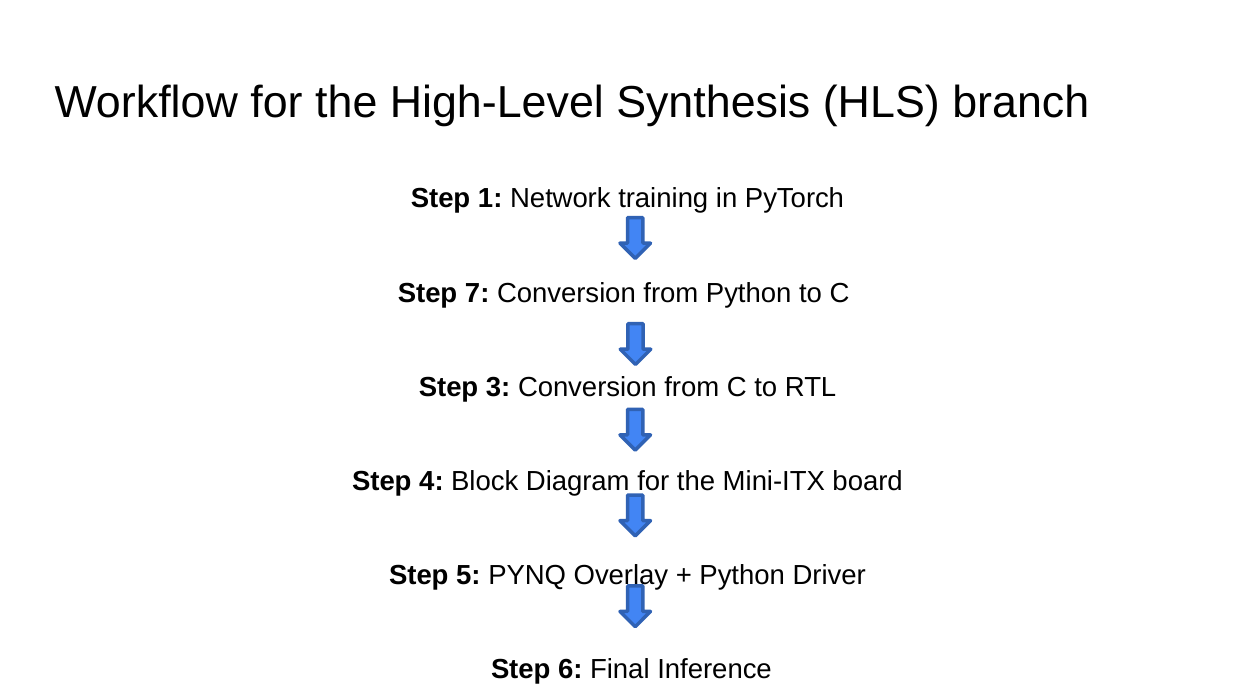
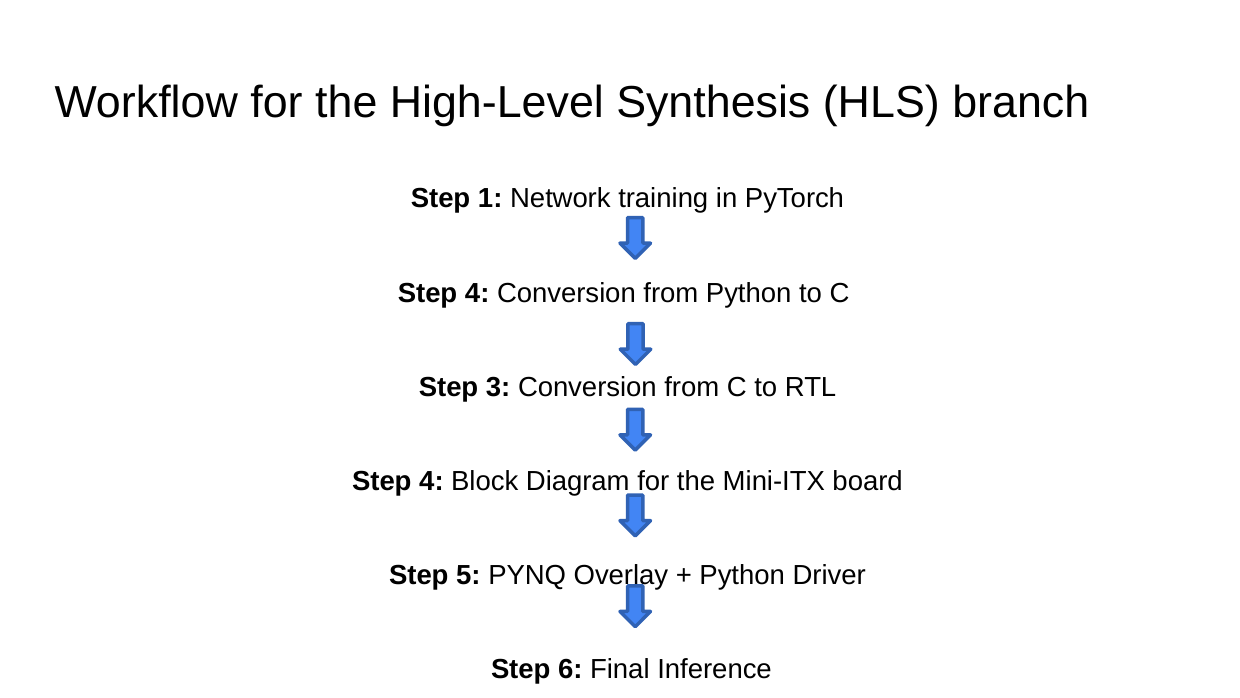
7: 7 -> 4 (477, 293)
